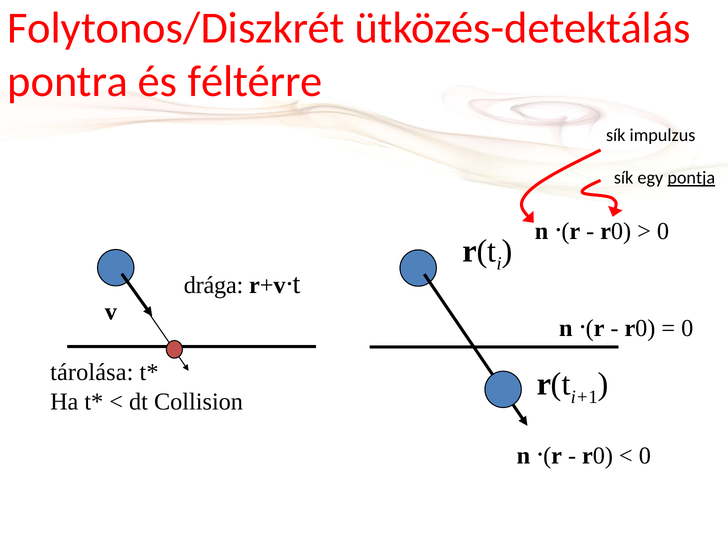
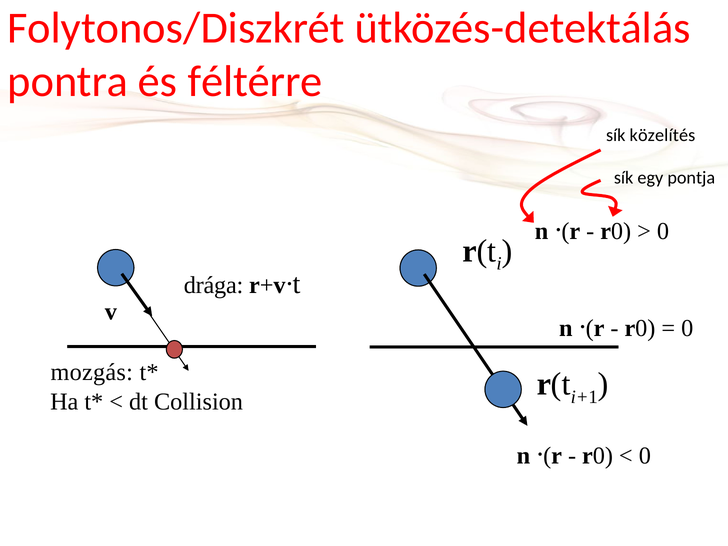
impulzus: impulzus -> közelítés (662, 135)
pontja underline: present -> none (691, 178)
tárolása: tárolása -> mozgás (92, 372)
